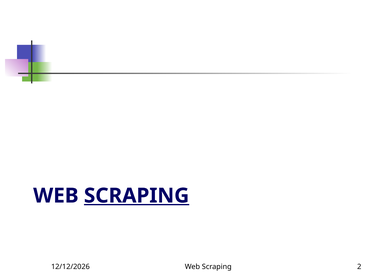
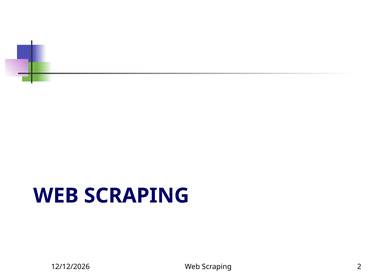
SCRAPING underline: present -> none (137, 196)
